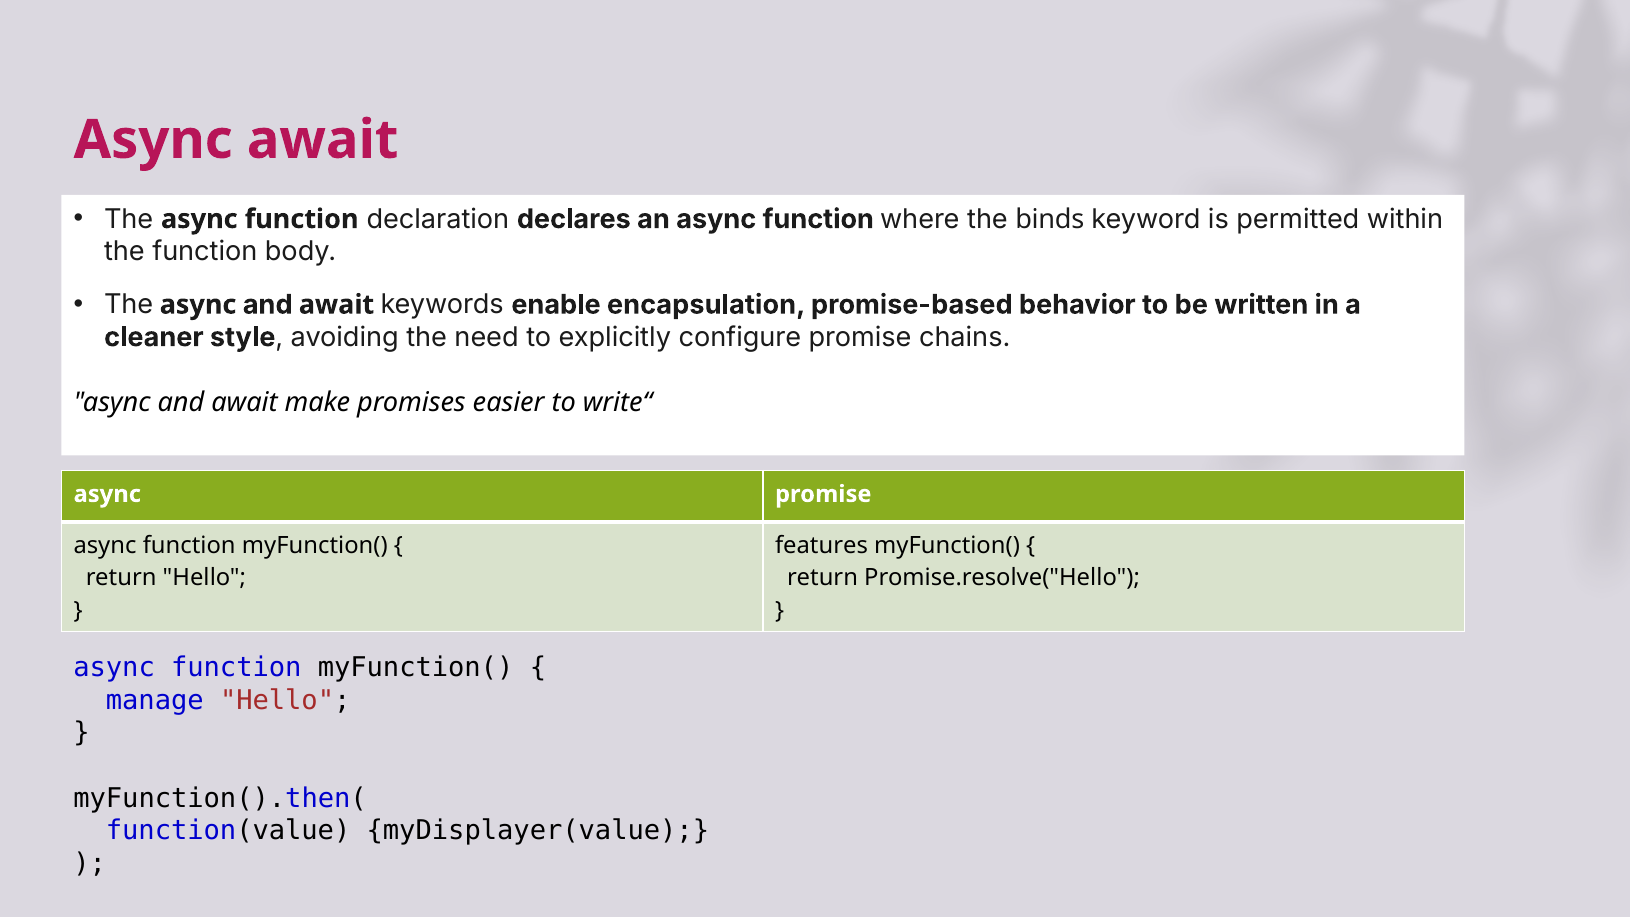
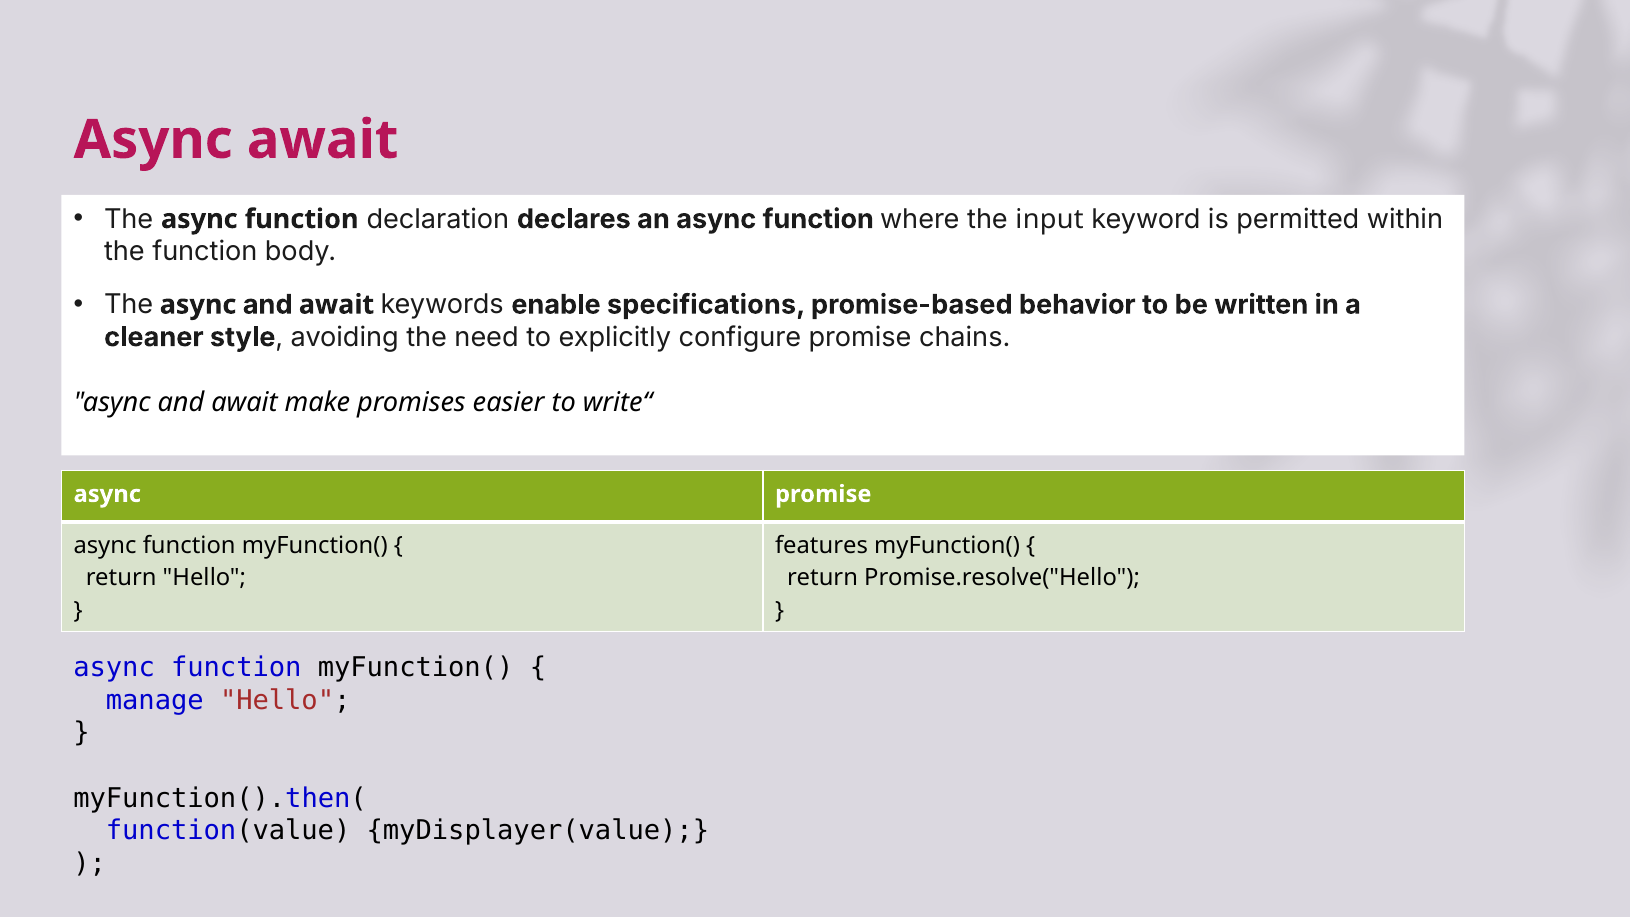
binds: binds -> input (1050, 219)
encapsulation: encapsulation -> specifications (706, 305)
